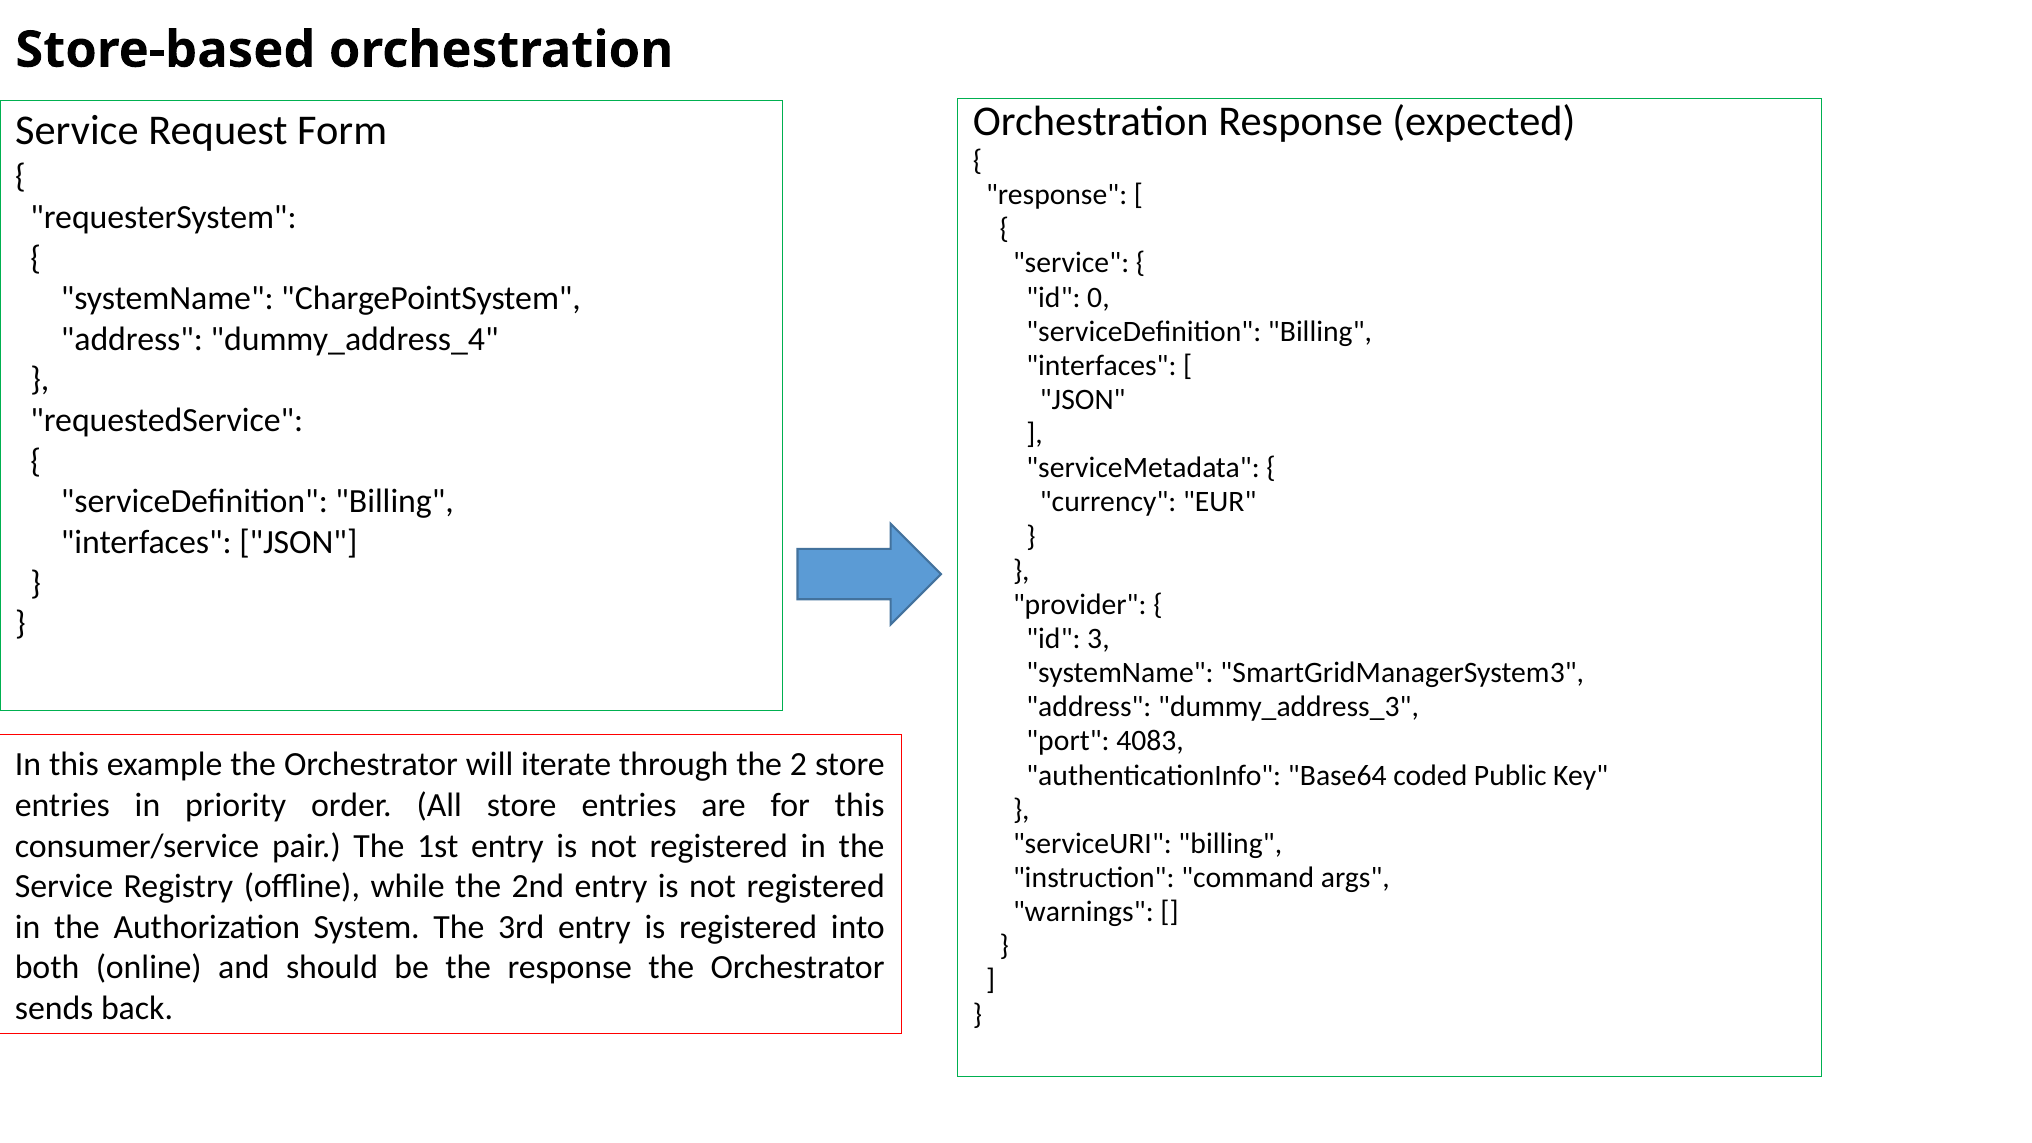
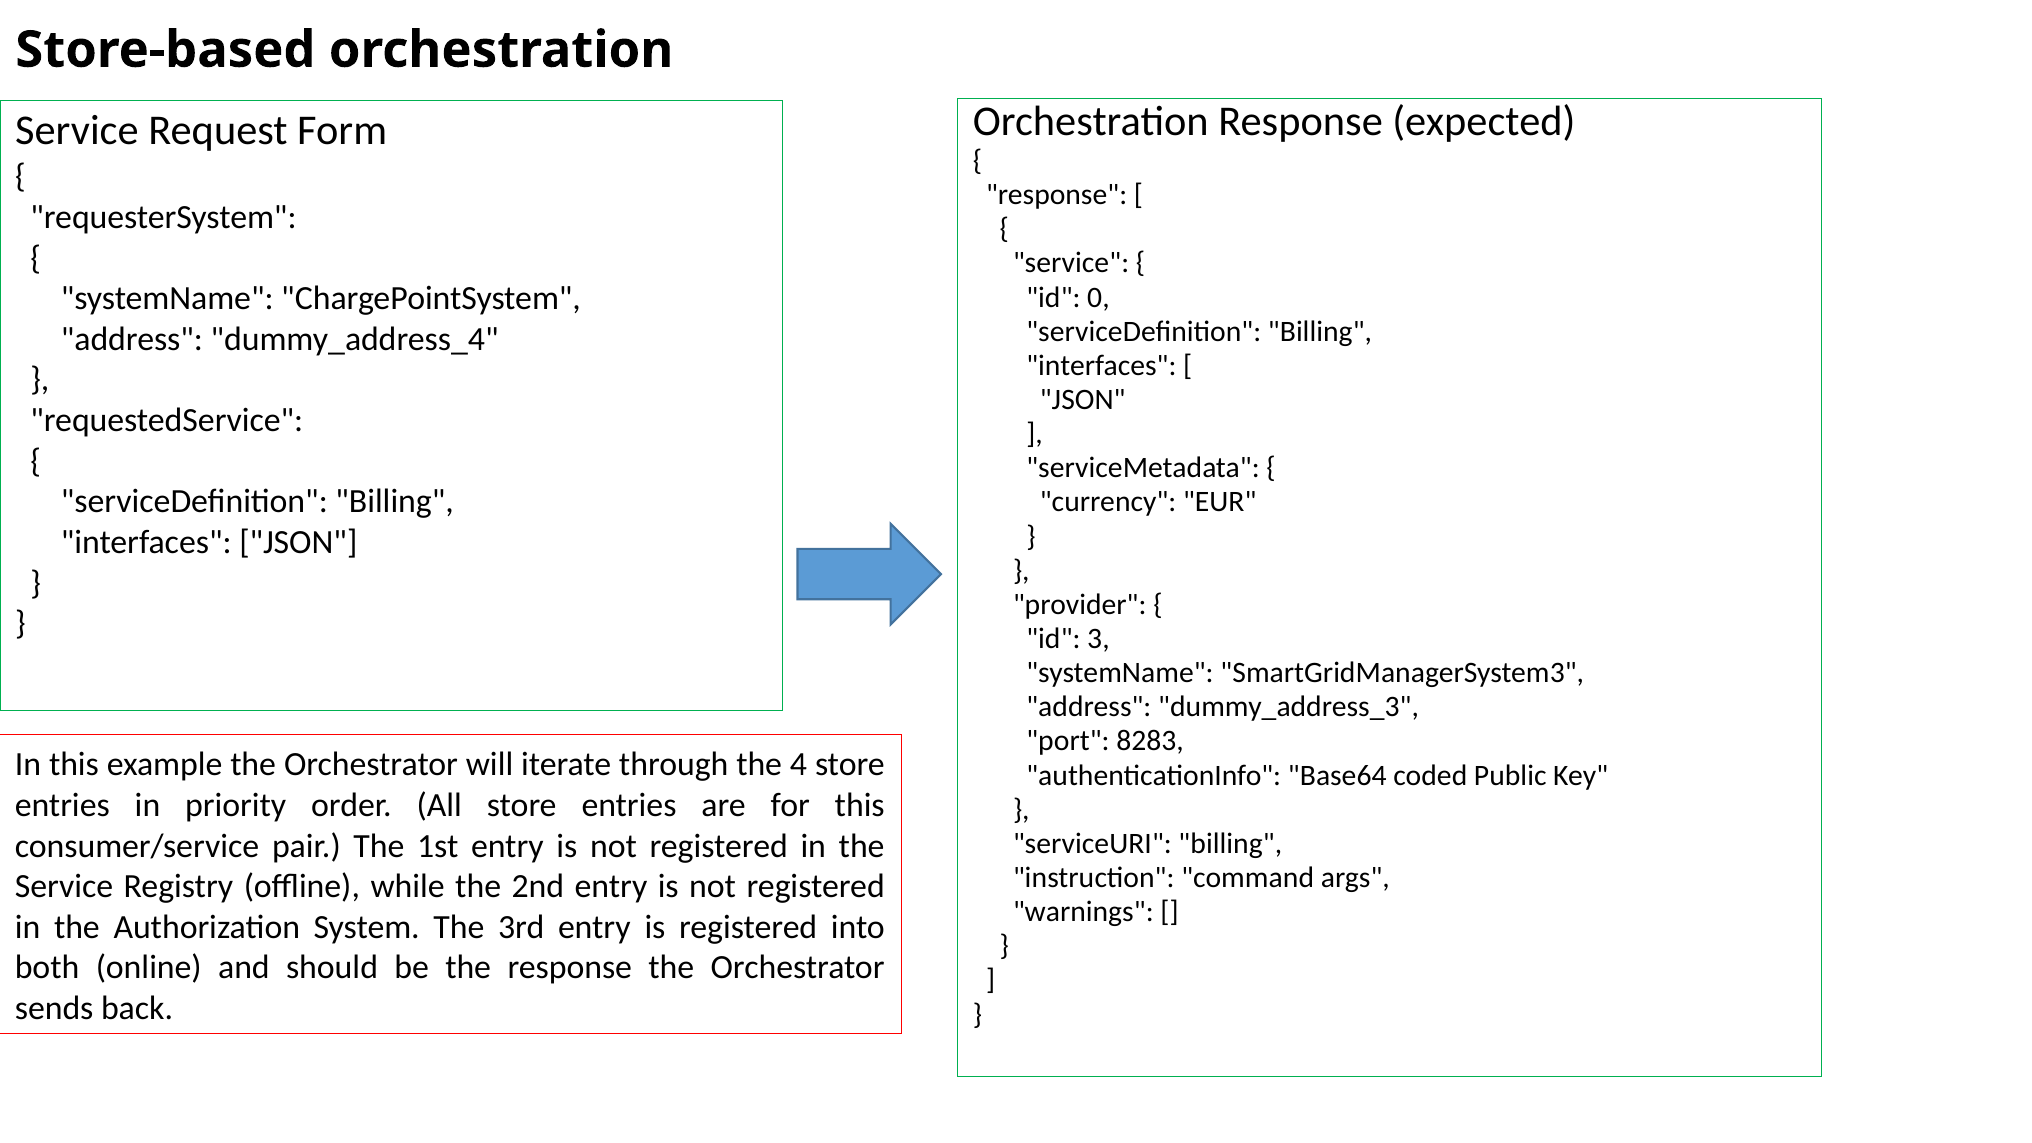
4083: 4083 -> 8283 (1150, 741)
2: 2 -> 4 (798, 765)
